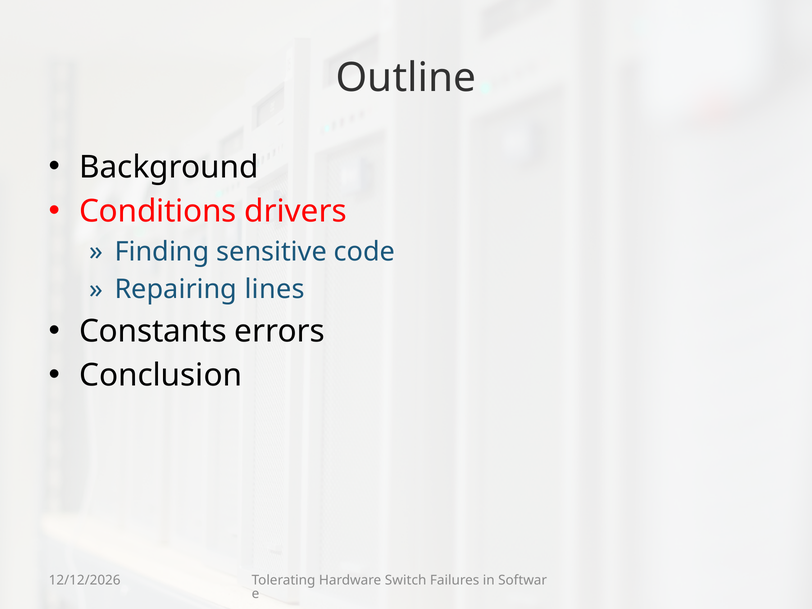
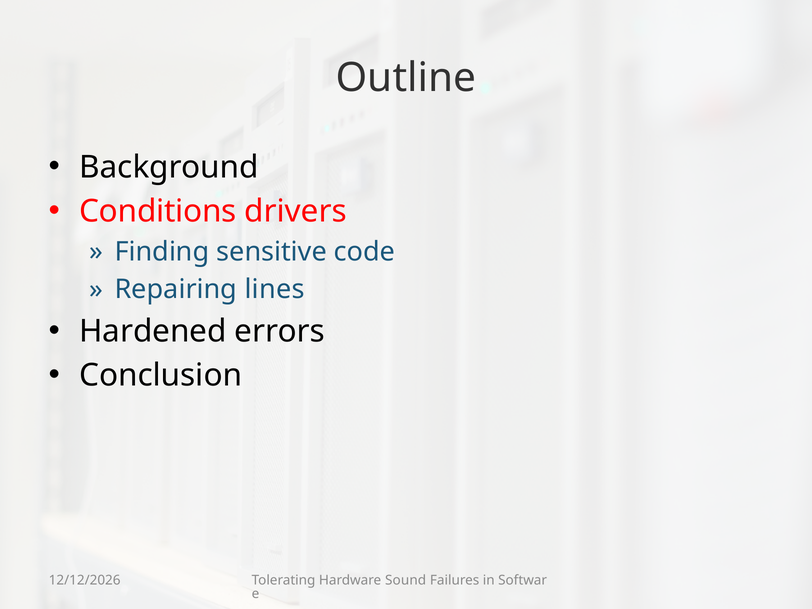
Constants: Constants -> Hardened (153, 331)
Switch: Switch -> Sound (406, 580)
